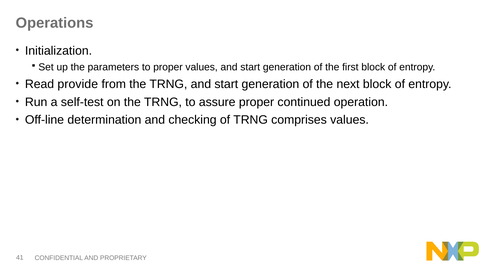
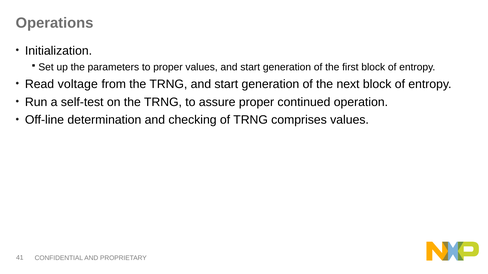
provide: provide -> voltage (78, 84)
